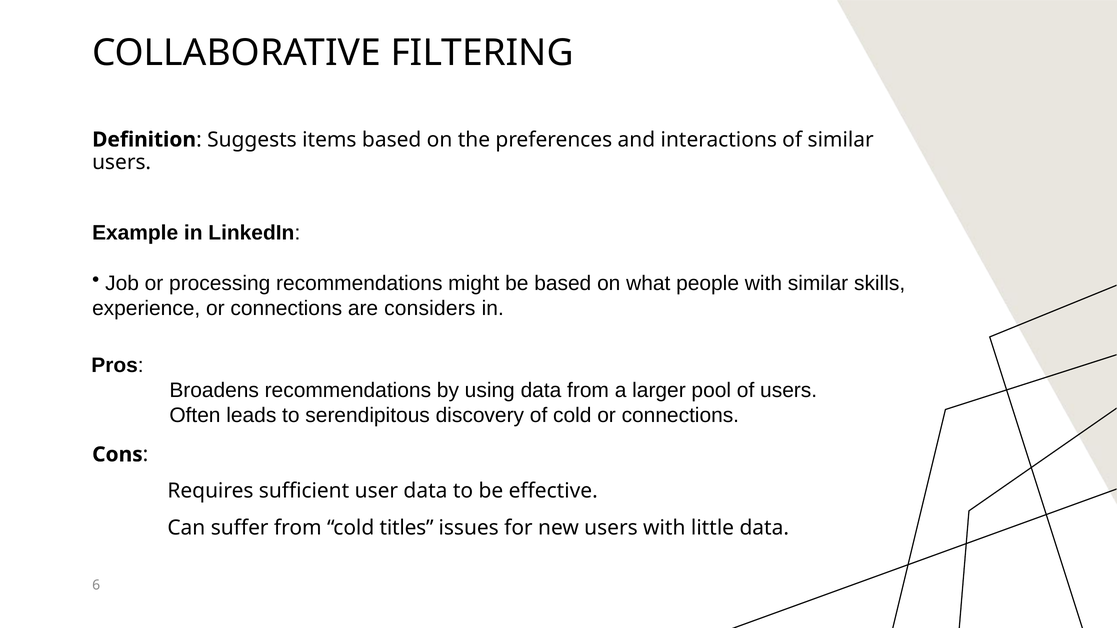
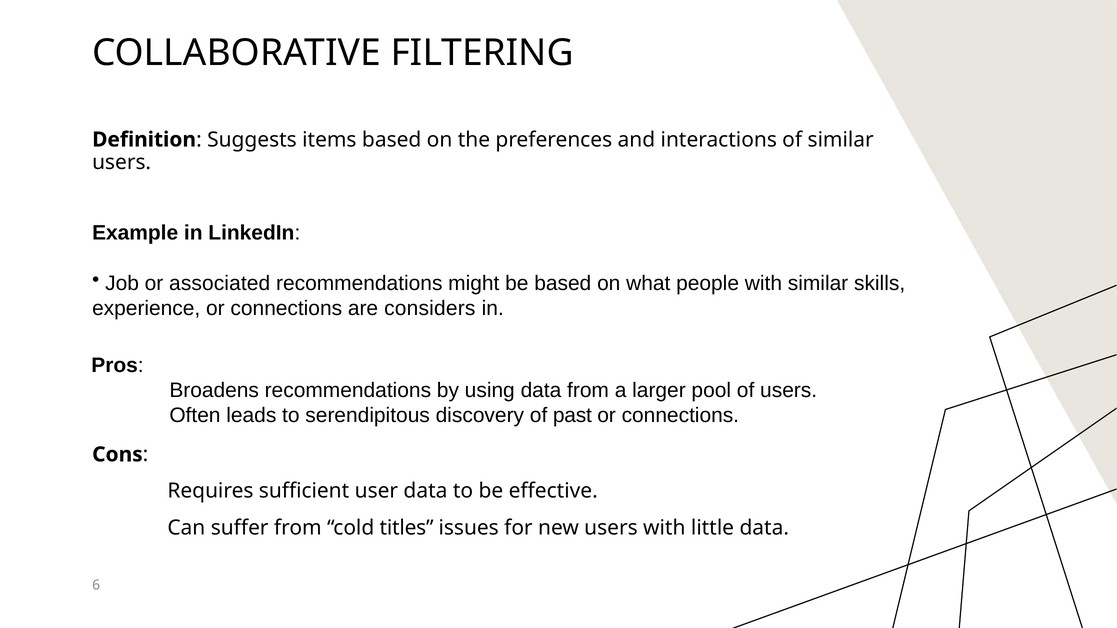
processing: processing -> associated (220, 283)
of cold: cold -> past (572, 416)
